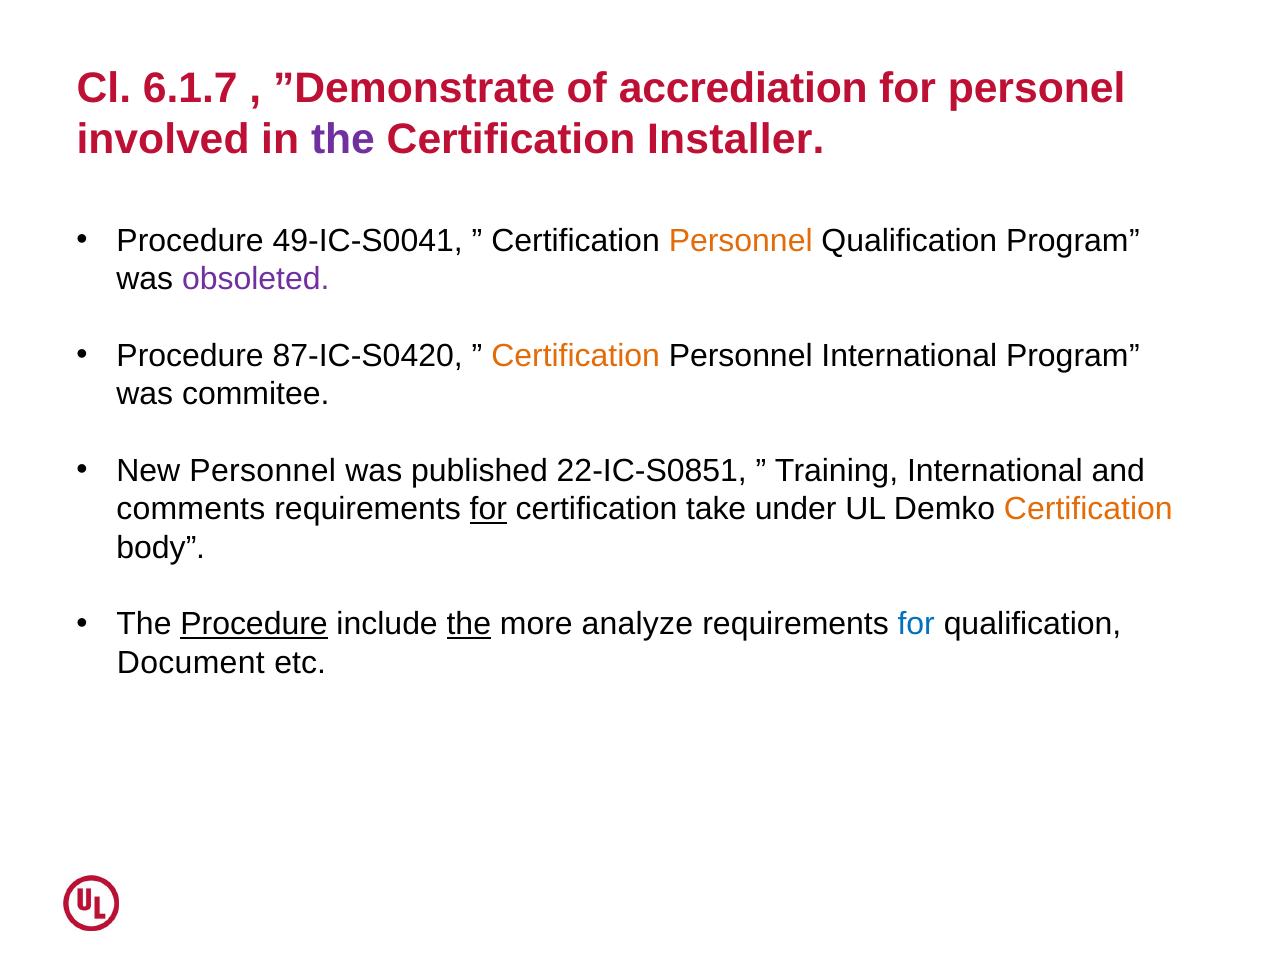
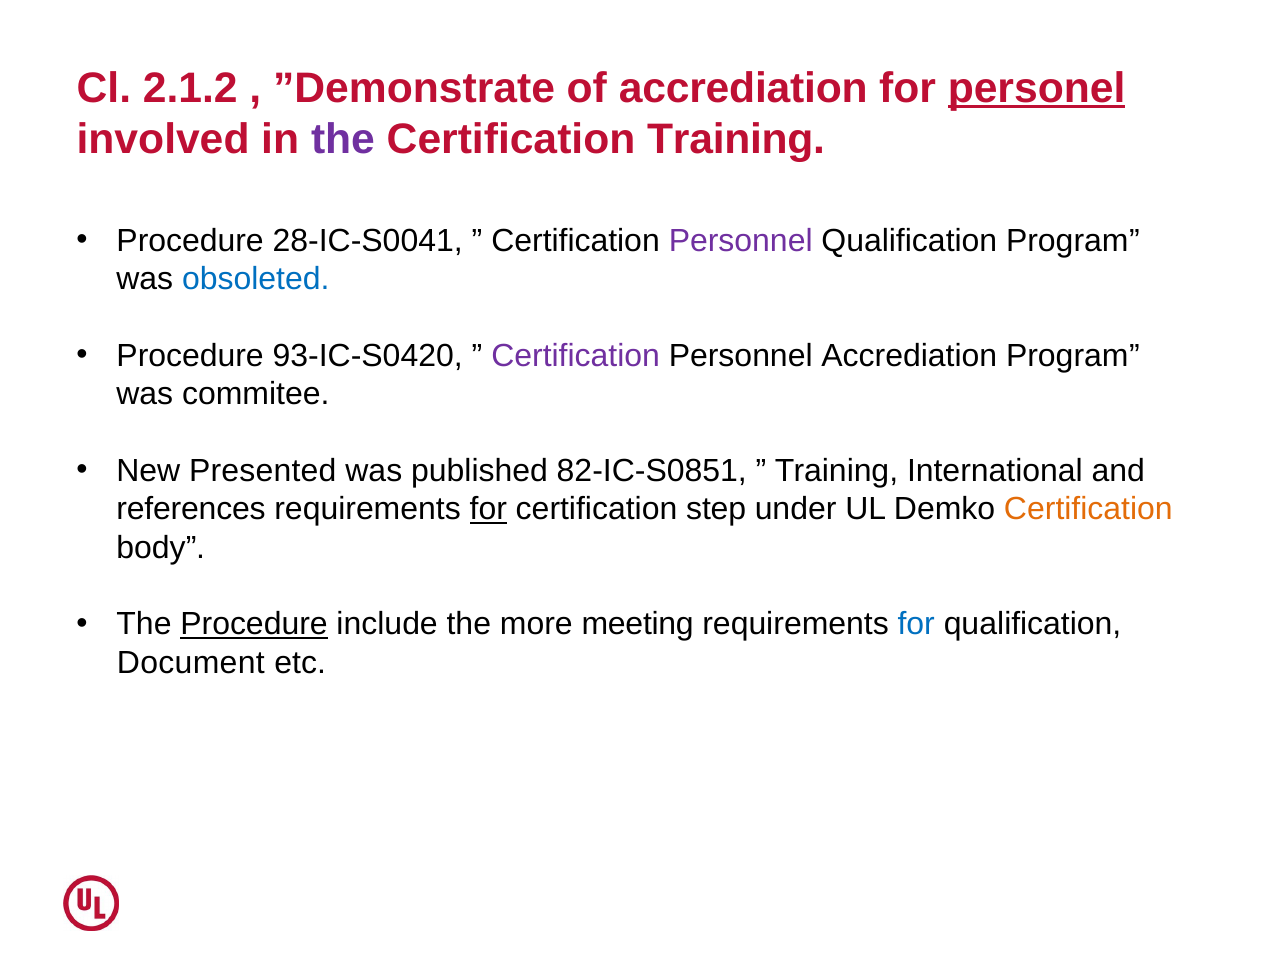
6.1.7: 6.1.7 -> 2.1.2 (190, 88)
personel underline: none -> present (1037, 88)
Certification Installer: Installer -> Training (736, 139)
49-IC-S0041: 49-IC-S0041 -> 28-IC-S0041 (368, 241)
Personnel colour: orange -> purple (741, 241)
obsoleted colour: purple -> blue (256, 279)
87-IC-S0420: 87-IC-S0420 -> 93-IC-S0420 (368, 356)
Certification colour: orange -> purple (576, 356)
Personnel International: International -> Accrediation (909, 356)
New Personnel: Personnel -> Presented (263, 471)
22-IC-S0851: 22-IC-S0851 -> 82-IC-S0851 (652, 471)
comments: comments -> references (191, 509)
take: take -> step (716, 509)
the underline: present -> none (469, 625)
analyze: analyze -> meeting (638, 625)
